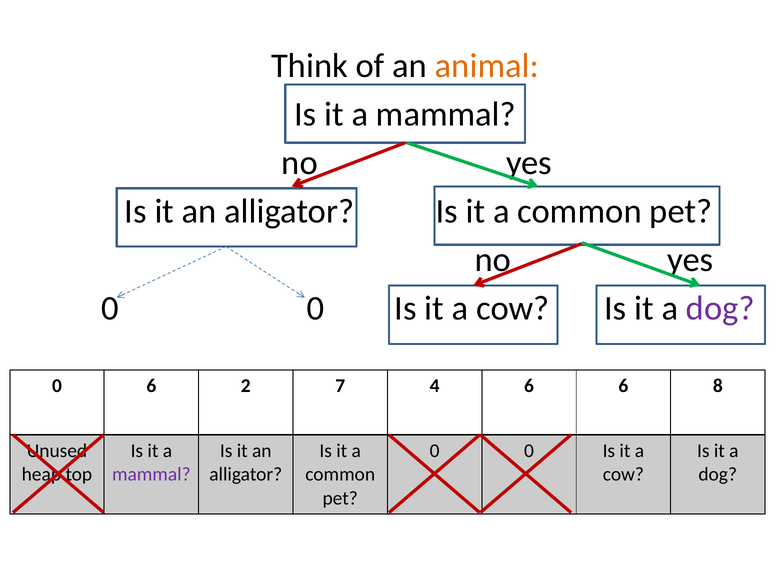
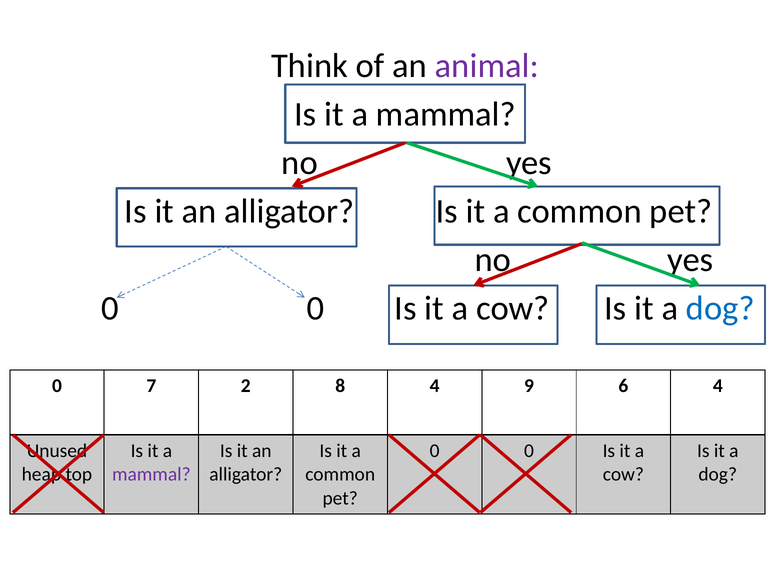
animal colour: orange -> purple (487, 66)
dog colour: purple -> blue (720, 308)
0 6: 6 -> 7 (151, 386)
7: 7 -> 8 (340, 386)
4 6: 6 -> 9 (529, 386)
6 8: 8 -> 4 (718, 386)
